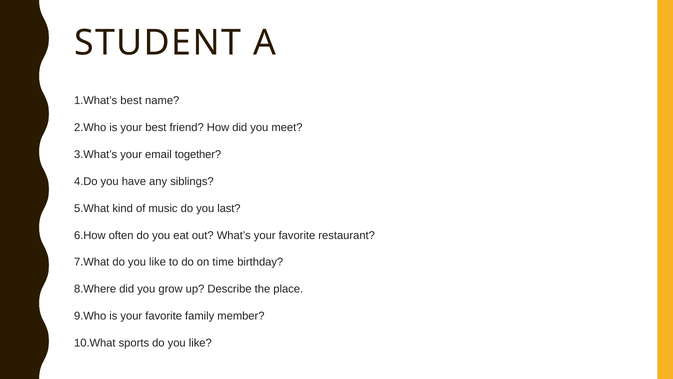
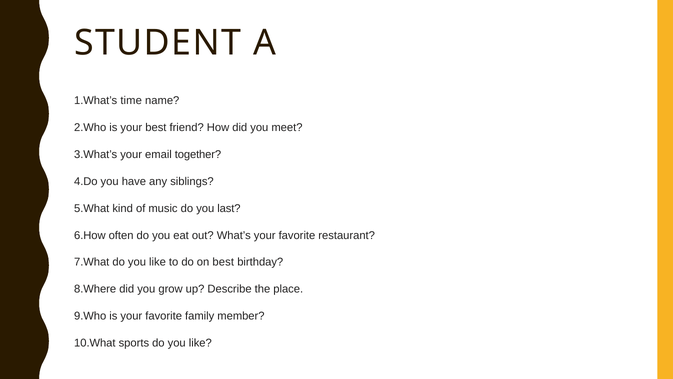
best: best -> time (131, 101)
on time: time -> best (223, 262)
